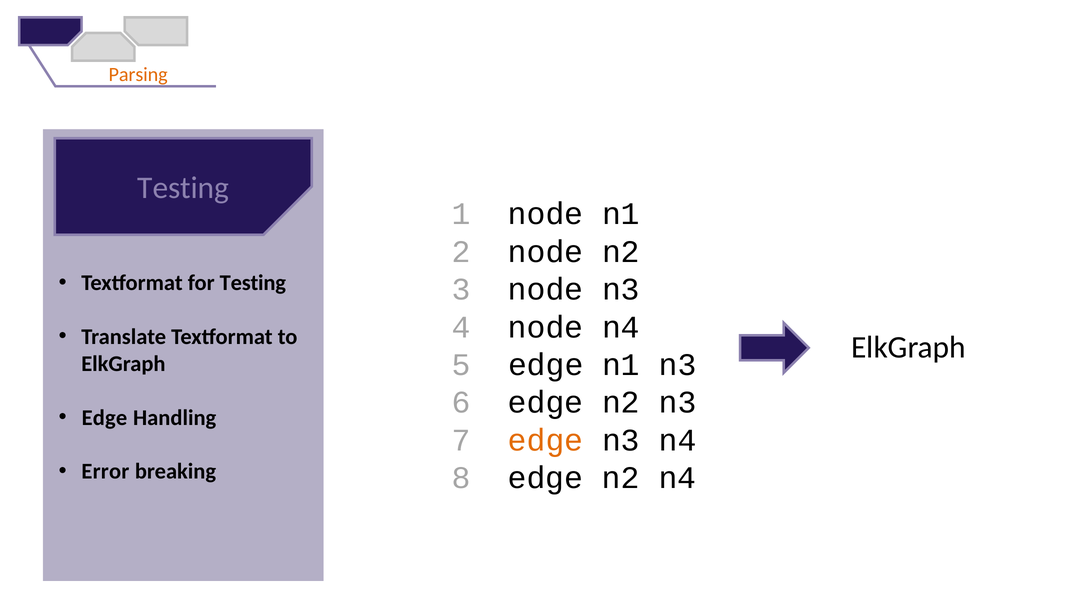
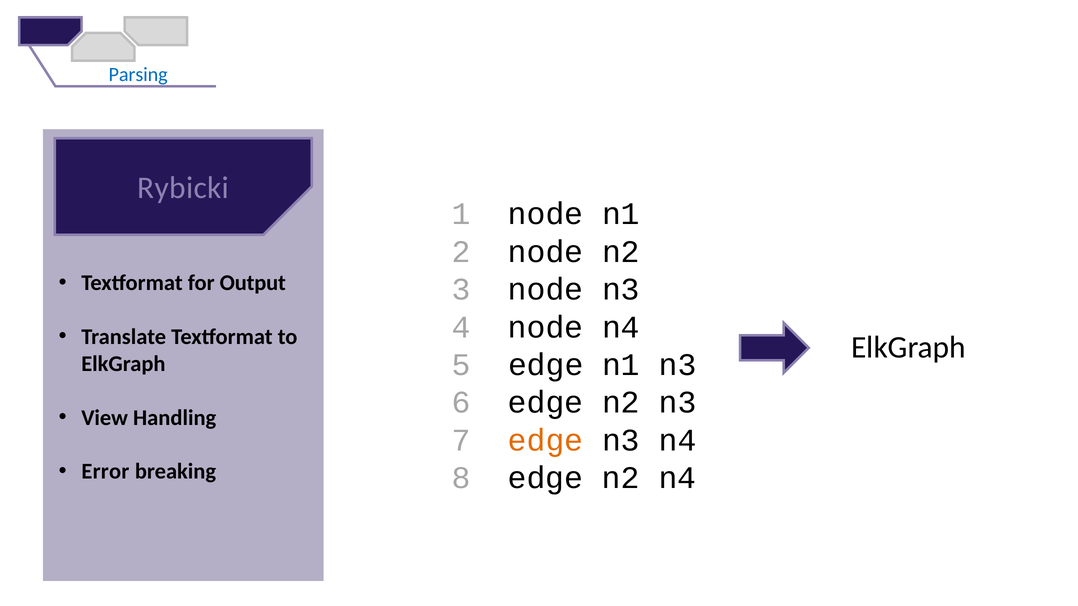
Parsing colour: orange -> blue (138, 75)
Testing: Testing -> Rybicki (183, 188)
for Testing: Testing -> Output (253, 283)
Edge: Edge -> View (105, 418)
